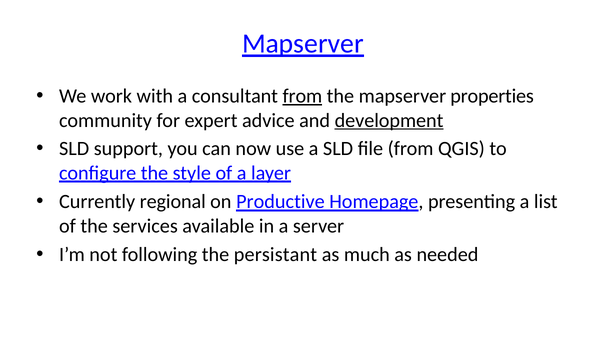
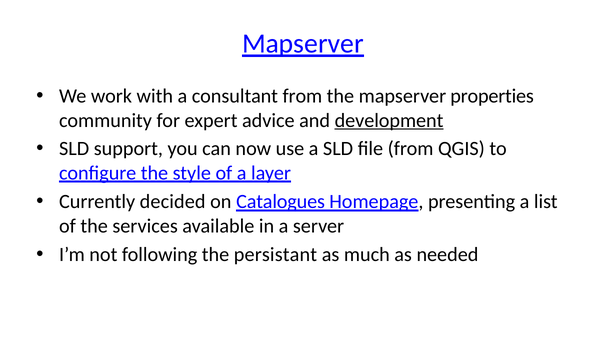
from underline: present -> none (302, 96)
regional: regional -> decided (173, 202)
Productive: Productive -> Catalogues (281, 202)
